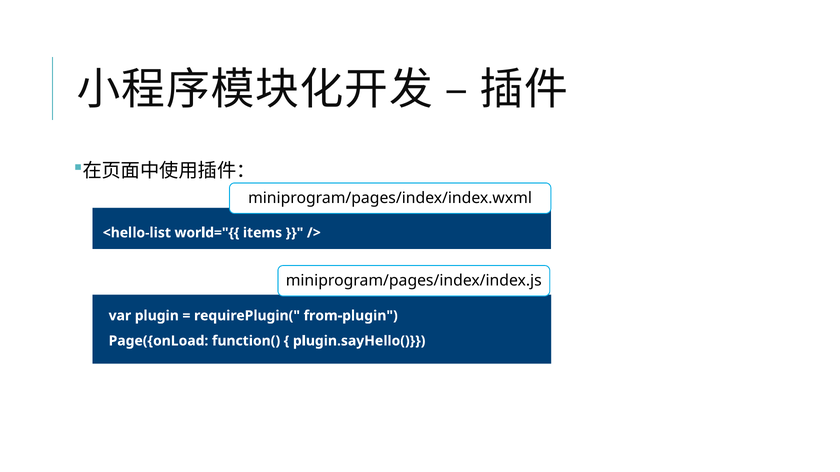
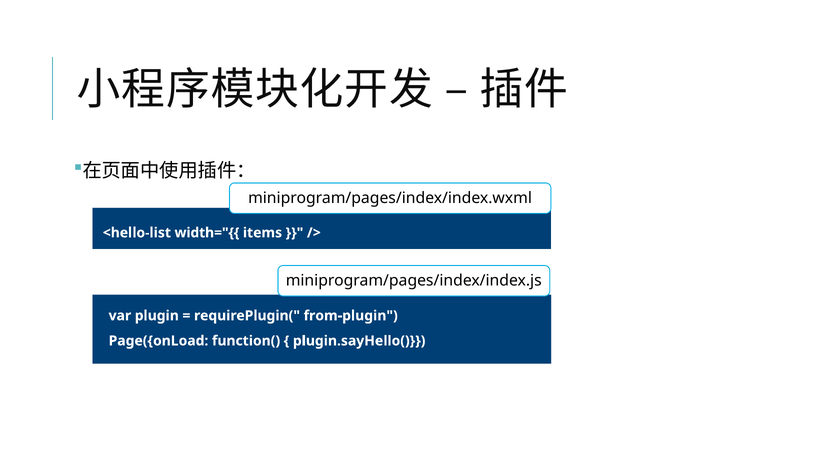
world="{{: world="{{ -> width="{{ (207, 233)
